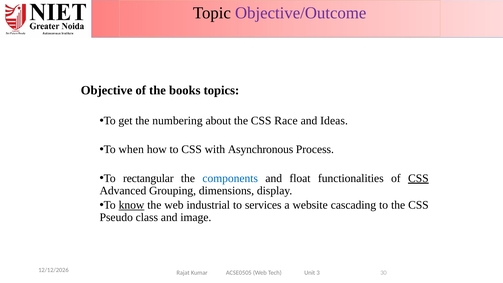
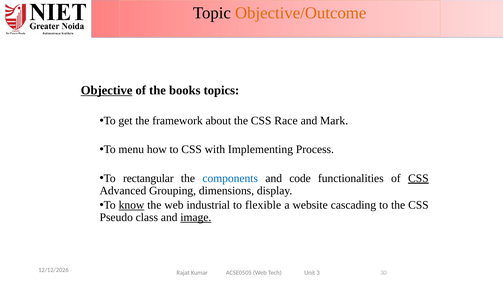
Objective/Outcome colour: purple -> orange (301, 13)
Objective underline: none -> present (107, 90)
numbering: numbering -> framework (177, 121)
Ideas: Ideas -> Mark (334, 121)
when: when -> menu (131, 149)
Asynchronous: Asynchronous -> Implementing (261, 149)
float: float -> code (300, 178)
services: services -> flexible (263, 205)
image underline: none -> present (196, 217)
